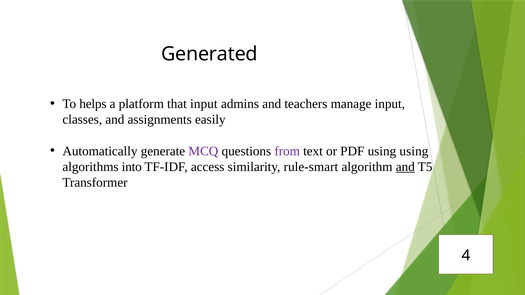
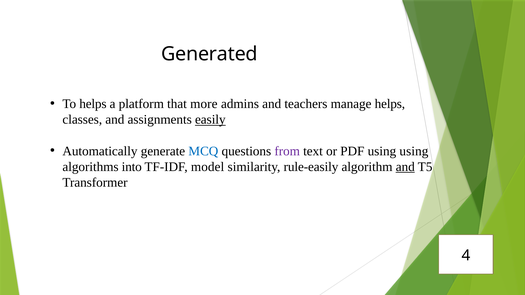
that input: input -> more (204, 104)
manage input: input -> helps (390, 104)
easily underline: none -> present (210, 120)
MCQ colour: purple -> blue (203, 151)
access: access -> model (208, 167)
rule-smart: rule-smart -> rule-easily (311, 167)
